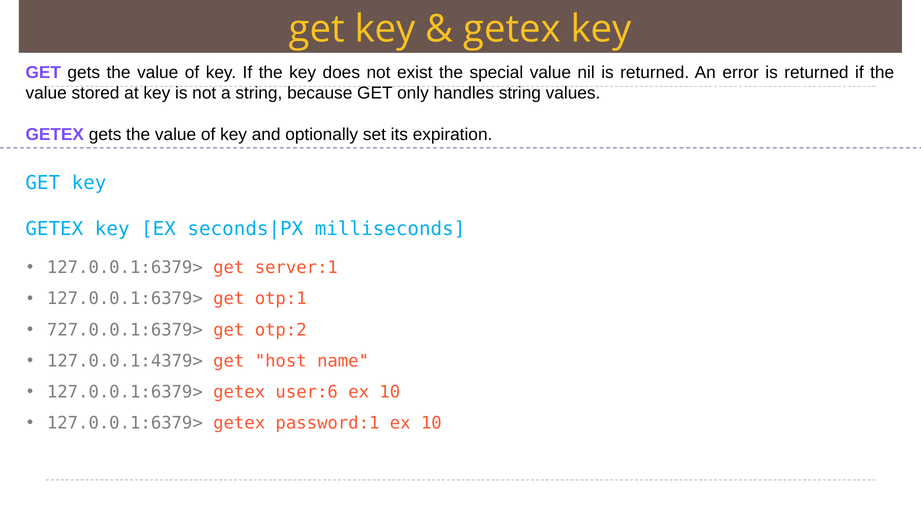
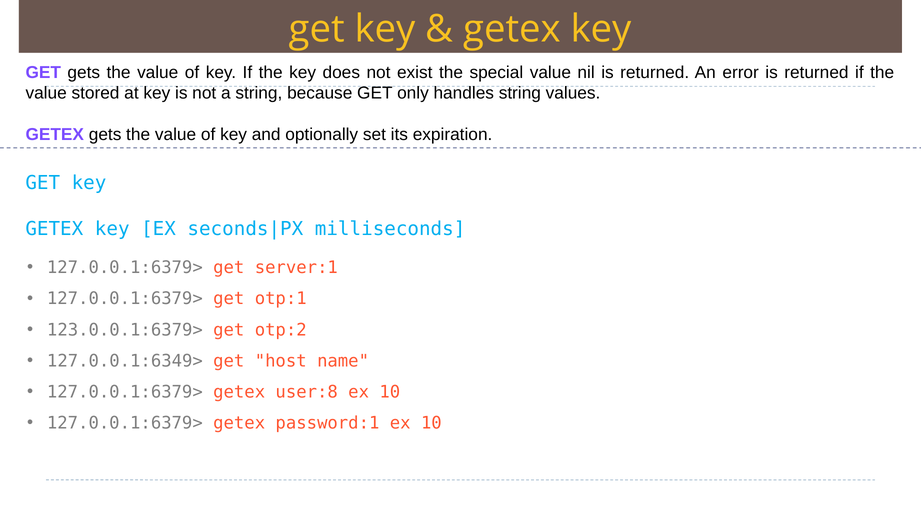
727.0.0.1:6379>: 727.0.0.1:6379> -> 123.0.0.1:6379> (125, 330)
127.0.0.1:4379>: 127.0.0.1:4379> -> 127.0.0.1:6349> (125, 361)
user:6: user:6 -> user:8 (307, 392)
